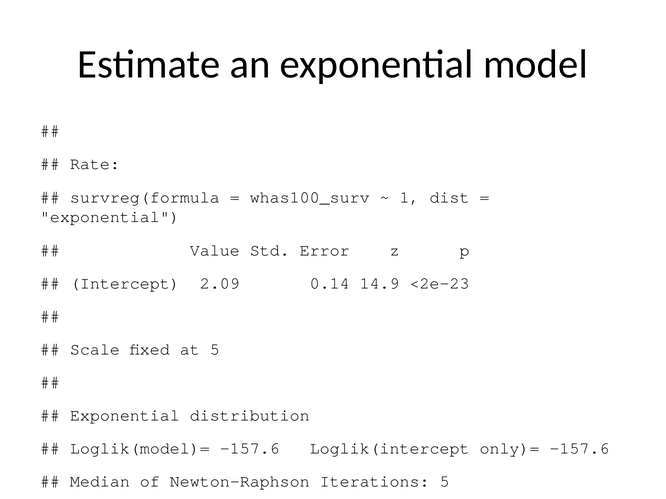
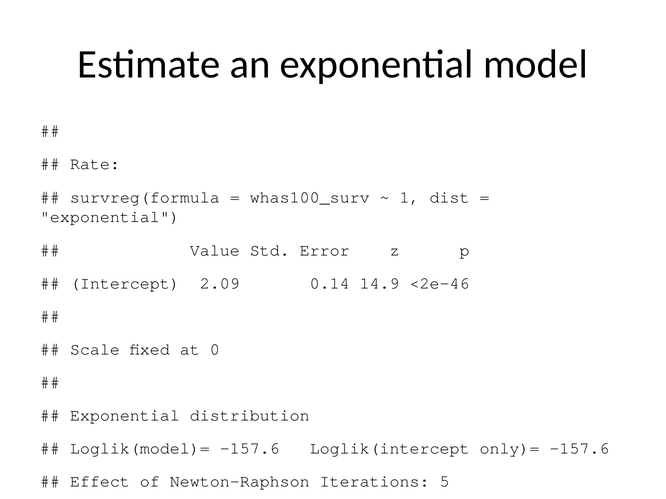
<2e-23: <2e-23 -> <2e-46 (440, 283)
at 5: 5 -> 0 (215, 350)
Median: Median -> Effect (100, 482)
